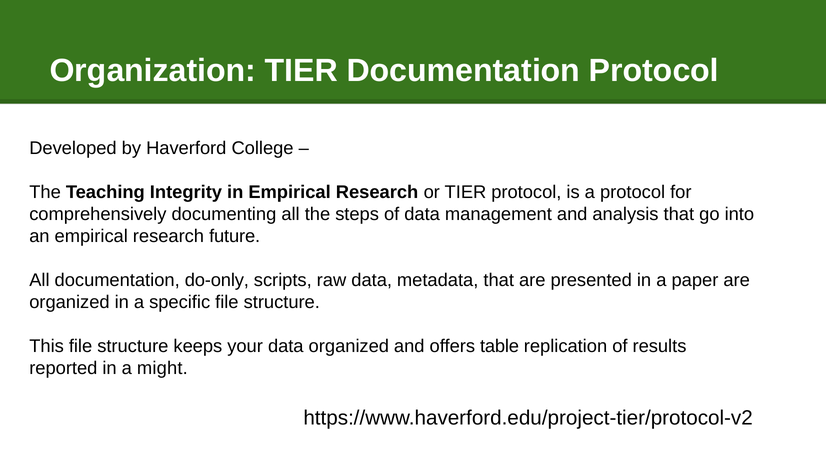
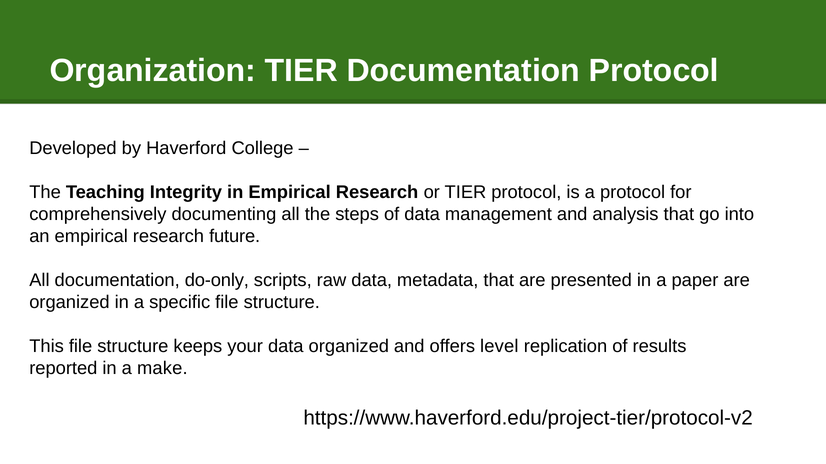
table: table -> level (499, 347)
might: might -> make (162, 369)
